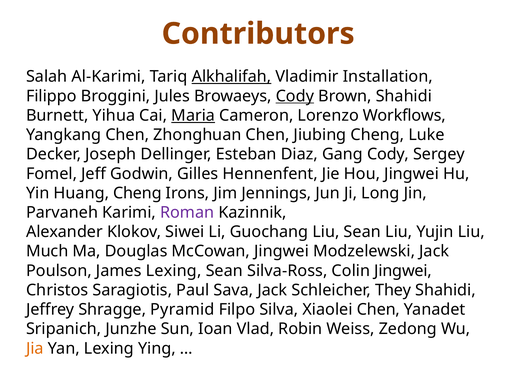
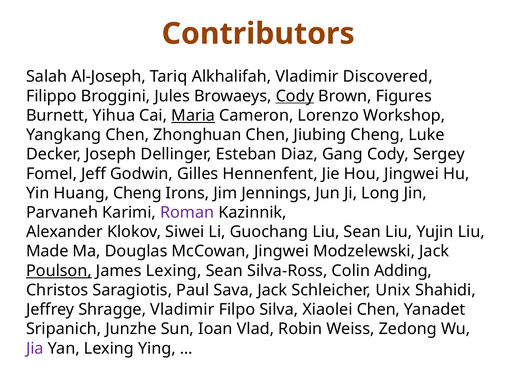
Al-Karimi: Al-Karimi -> Al-Joseph (109, 77)
Alkhalifah underline: present -> none (231, 77)
Installation: Installation -> Discovered (388, 77)
Brown Shahidi: Shahidi -> Figures (404, 96)
Workflows: Workflows -> Workshop (404, 116)
Much: Much -> Made (47, 251)
Poulson underline: none -> present (59, 271)
Colin Jingwei: Jingwei -> Adding (403, 271)
They: They -> Unix (393, 290)
Shragge Pyramid: Pyramid -> Vladimir (182, 310)
Jia colour: orange -> purple (35, 349)
